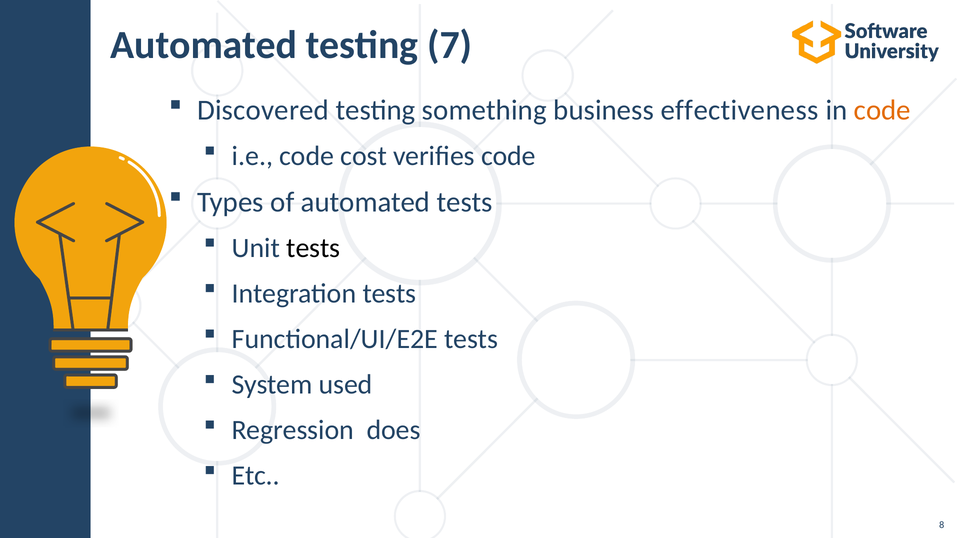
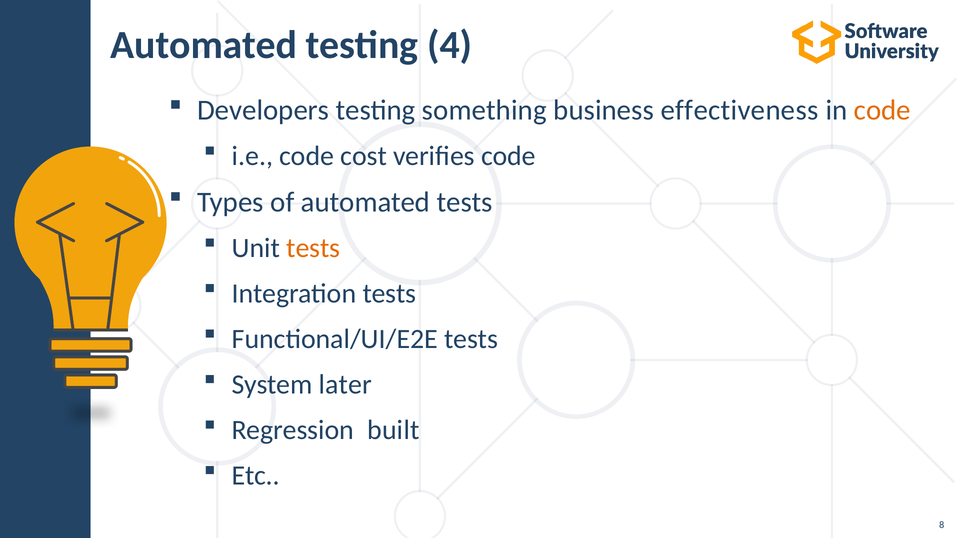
7: 7 -> 4 (450, 45)
Discovered: Discovered -> Developers (263, 110)
tests colour: black -> orange (313, 248)
used: used -> later (345, 385)
does: does -> built (393, 430)
